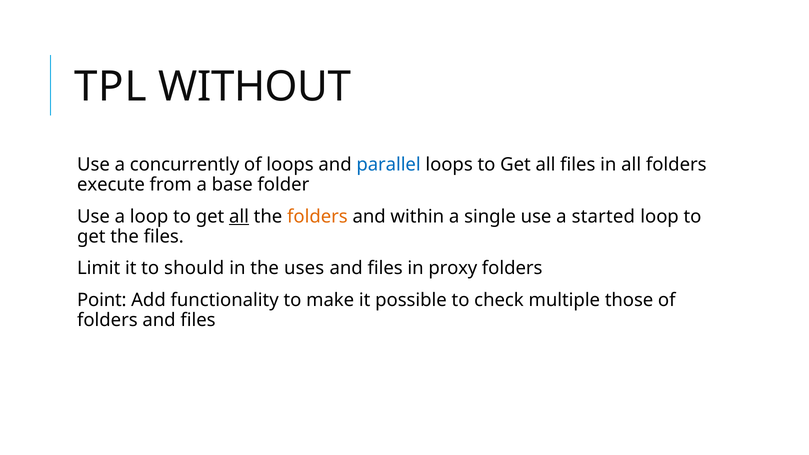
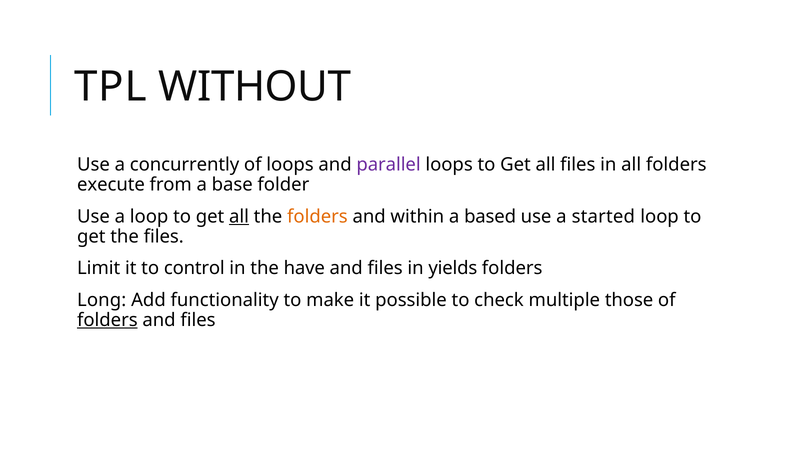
parallel colour: blue -> purple (389, 165)
single: single -> based (490, 216)
should: should -> control (194, 268)
uses: uses -> have (304, 268)
proxy: proxy -> yields (453, 268)
Point: Point -> Long (102, 300)
folders underline: none -> present (107, 320)
